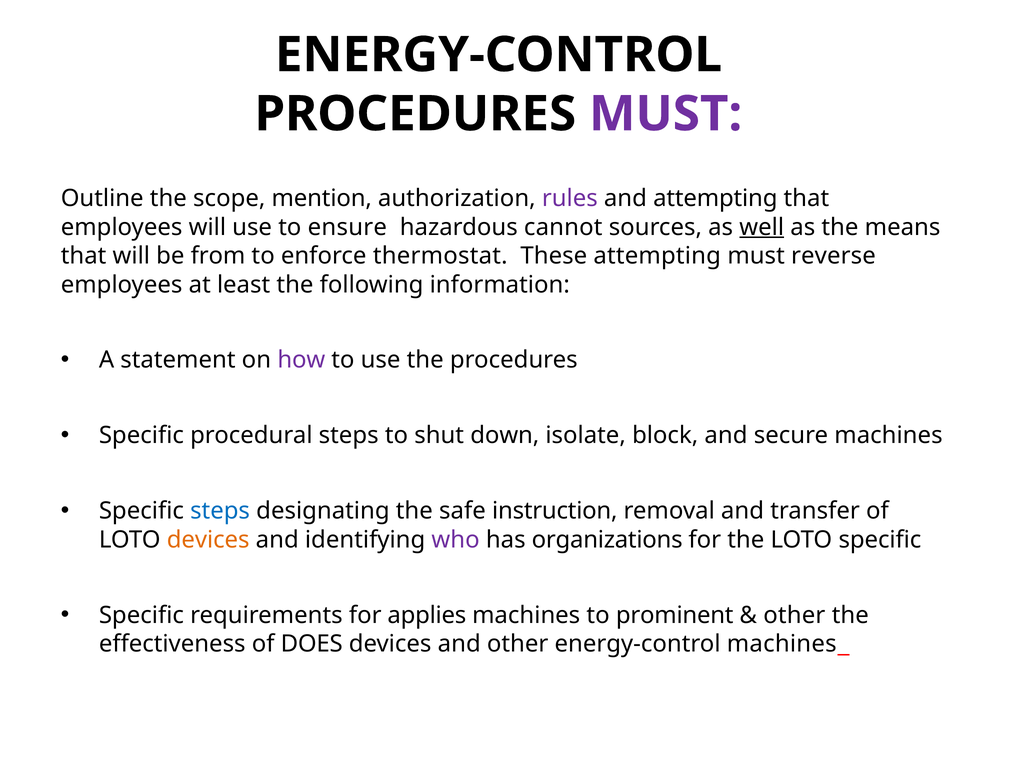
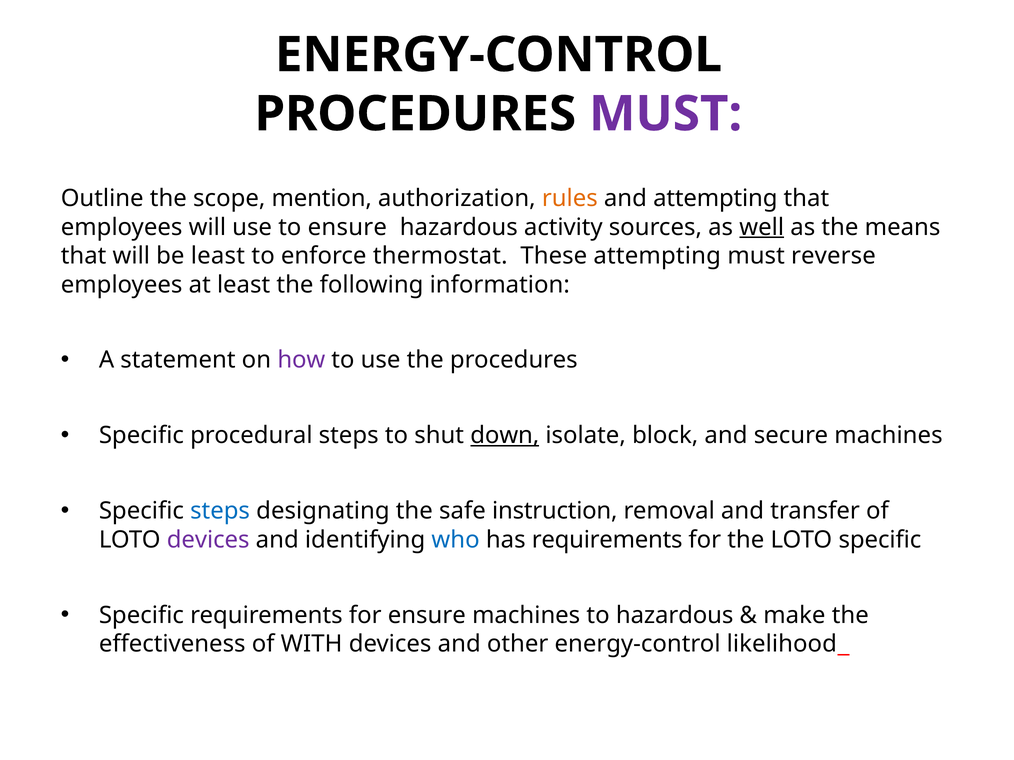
rules colour: purple -> orange (570, 199)
cannot: cannot -> activity (563, 227)
be from: from -> least (218, 256)
down underline: none -> present (505, 436)
devices colour: orange -> purple (208, 540)
who colour: purple -> blue (456, 540)
has organizations: organizations -> requirements (607, 540)
for applies: applies -> ensure (427, 616)
to prominent: prominent -> hazardous (675, 616)
other: other -> make (794, 616)
DOES: DOES -> WITH (312, 644)
energy-control machines: machines -> likelihood (782, 644)
